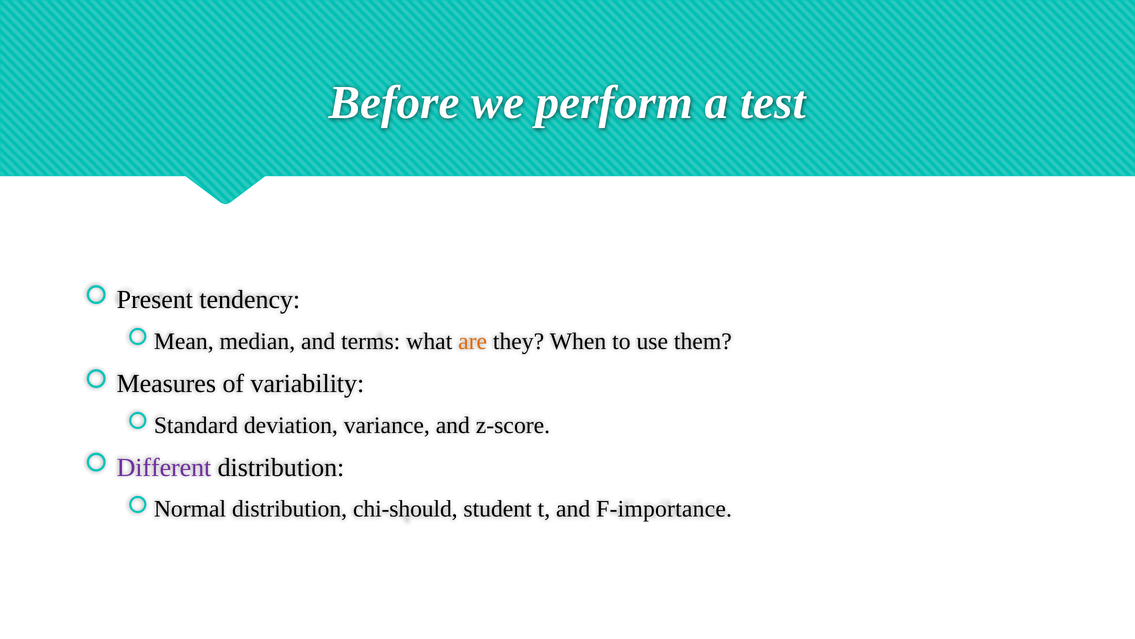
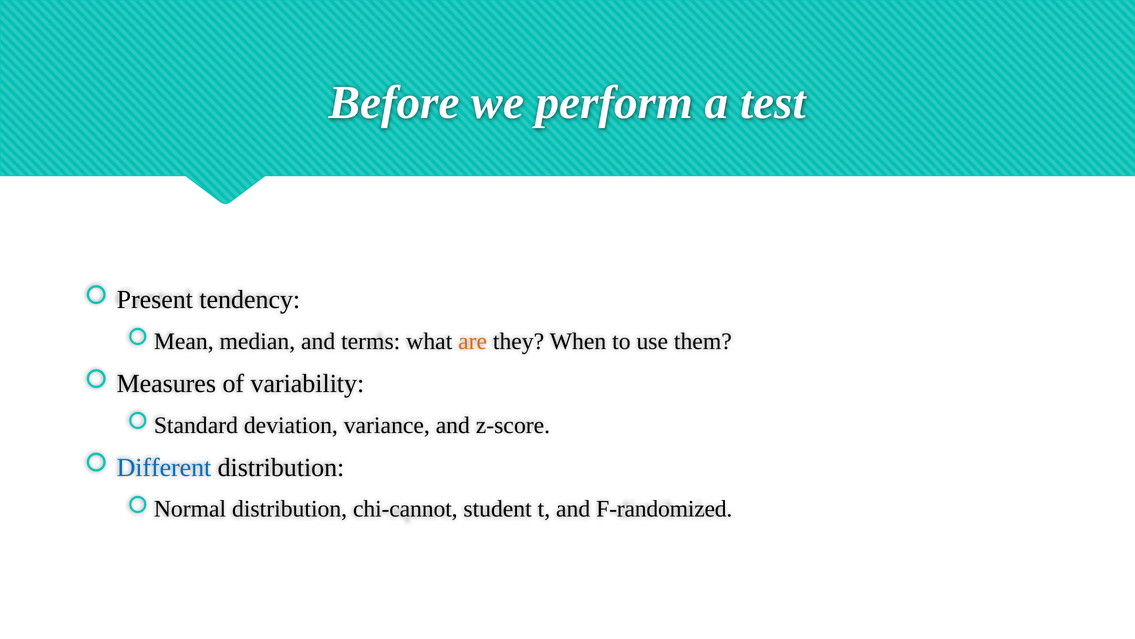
Different colour: purple -> blue (164, 467)
chi-should: chi-should -> chi-cannot (405, 509)
F-importance: F-importance -> F-randomized (664, 509)
